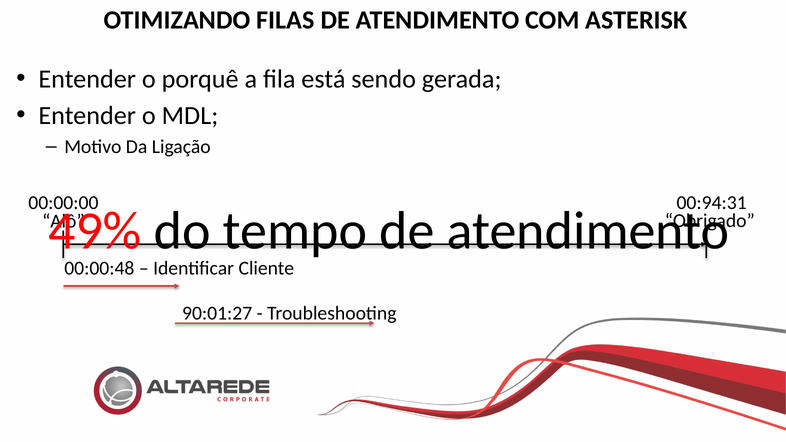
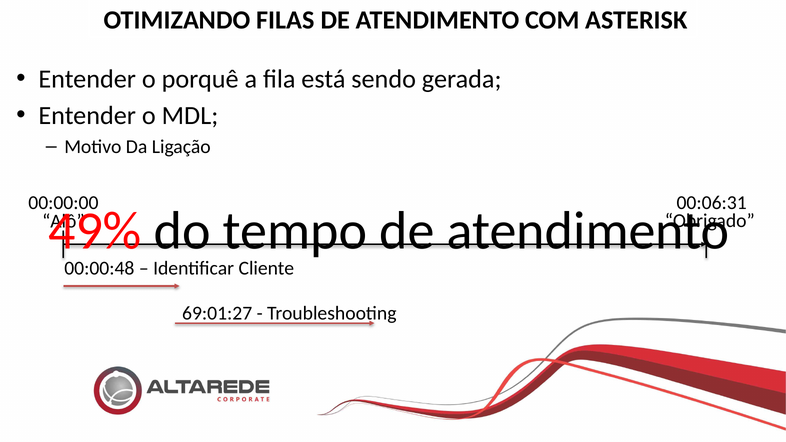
00:94:31: 00:94:31 -> 00:06:31 (712, 203)
90:01:27: 90:01:27 -> 69:01:27 (217, 313)
